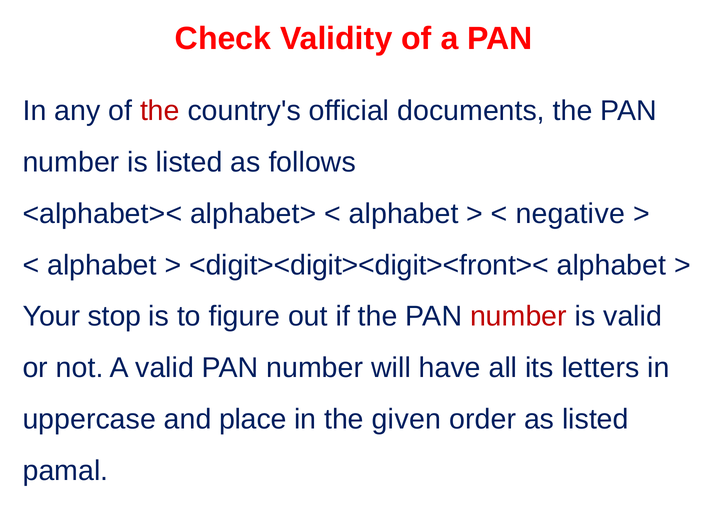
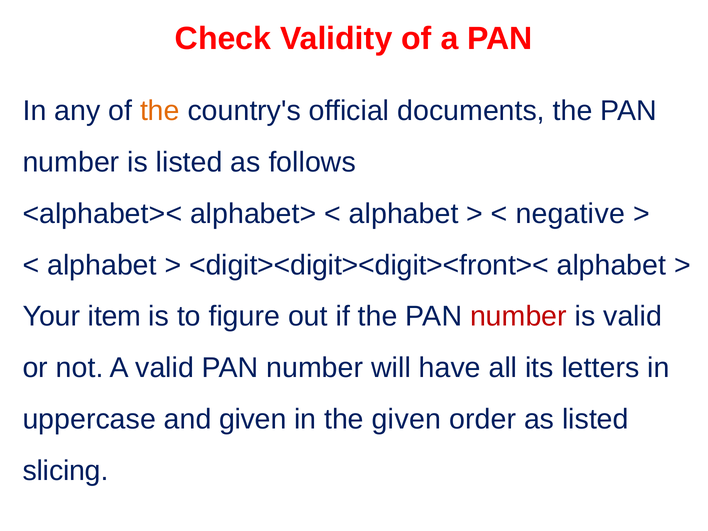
the colour: red -> orange (160, 111)
stop: stop -> item (115, 317)
and place: place -> given (253, 419)
pamal: pamal -> slicing (66, 471)
